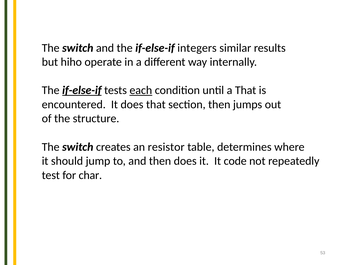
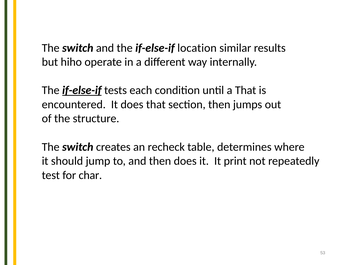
integers: integers -> location (197, 48)
each underline: present -> none (141, 90)
resistor: resistor -> recheck (166, 147)
code: code -> print (235, 161)
